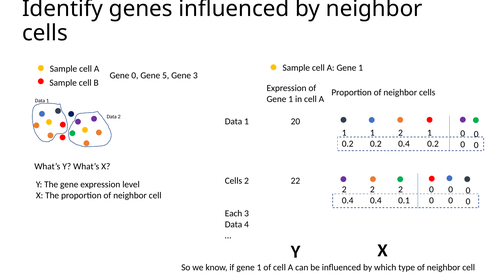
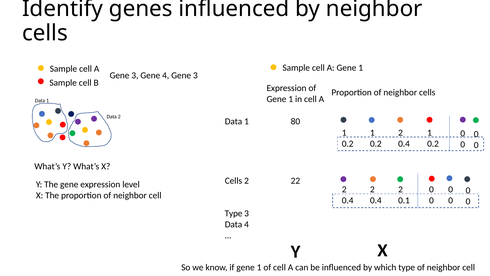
0: 0 -> 3 (135, 75)
Gene 5: 5 -> 4 (166, 75)
20: 20 -> 80 (295, 121)
Each: Each -> Type (234, 213)
